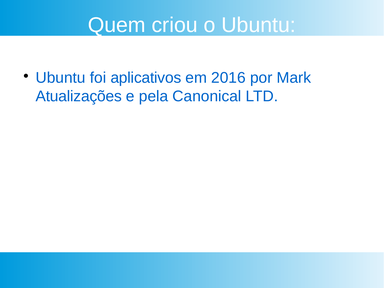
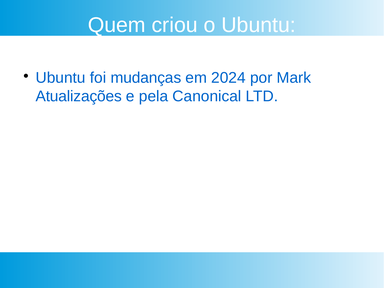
aplicativos: aplicativos -> mudanças (146, 78)
2016: 2016 -> 2024 (228, 78)
